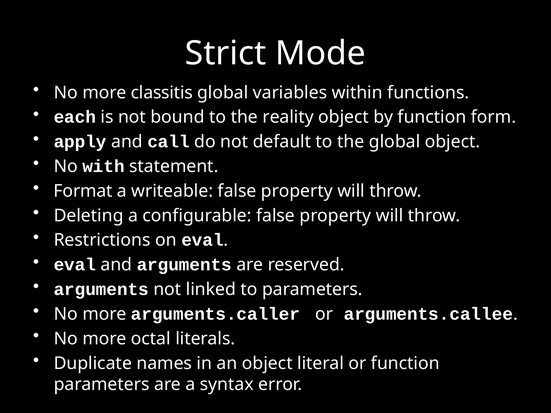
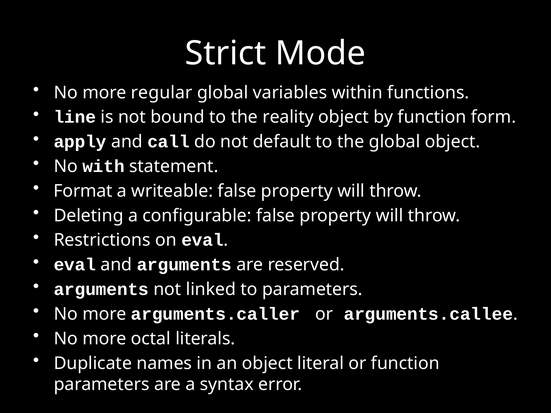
classitis: classitis -> regular (162, 93)
each: each -> line (75, 117)
